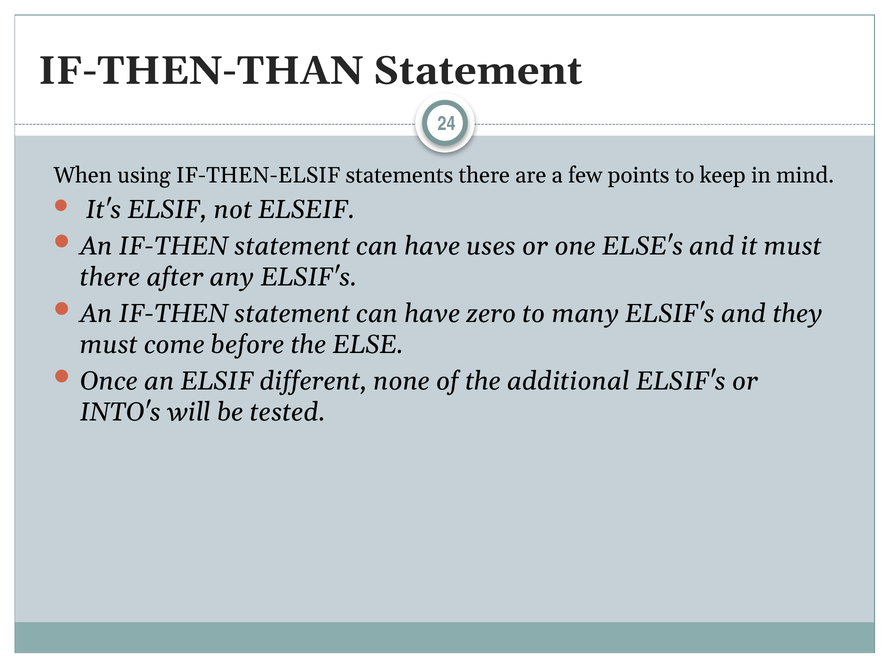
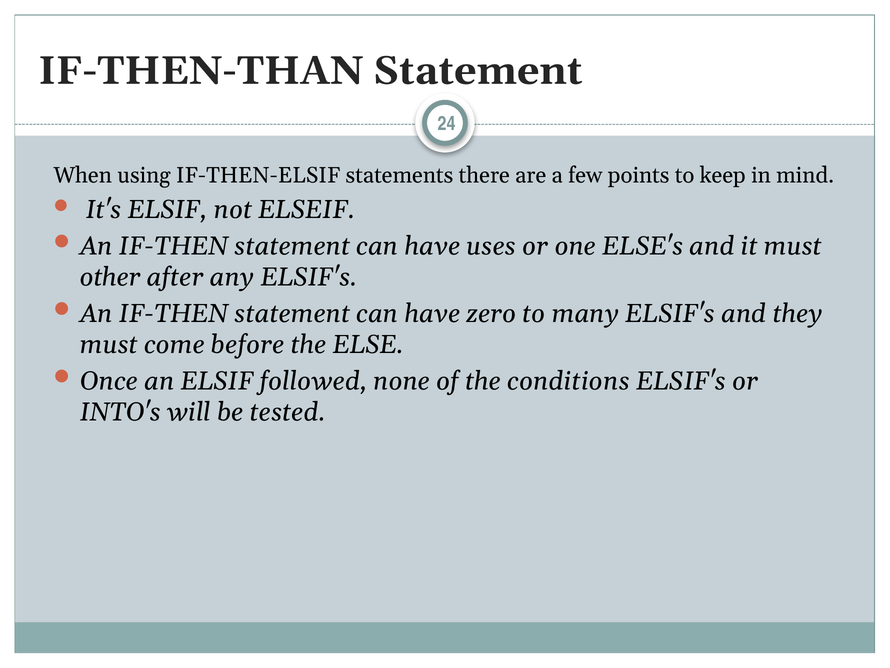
there: there -> other (110, 277)
different: different -> followed (313, 381)
additional: additional -> conditions (568, 381)
